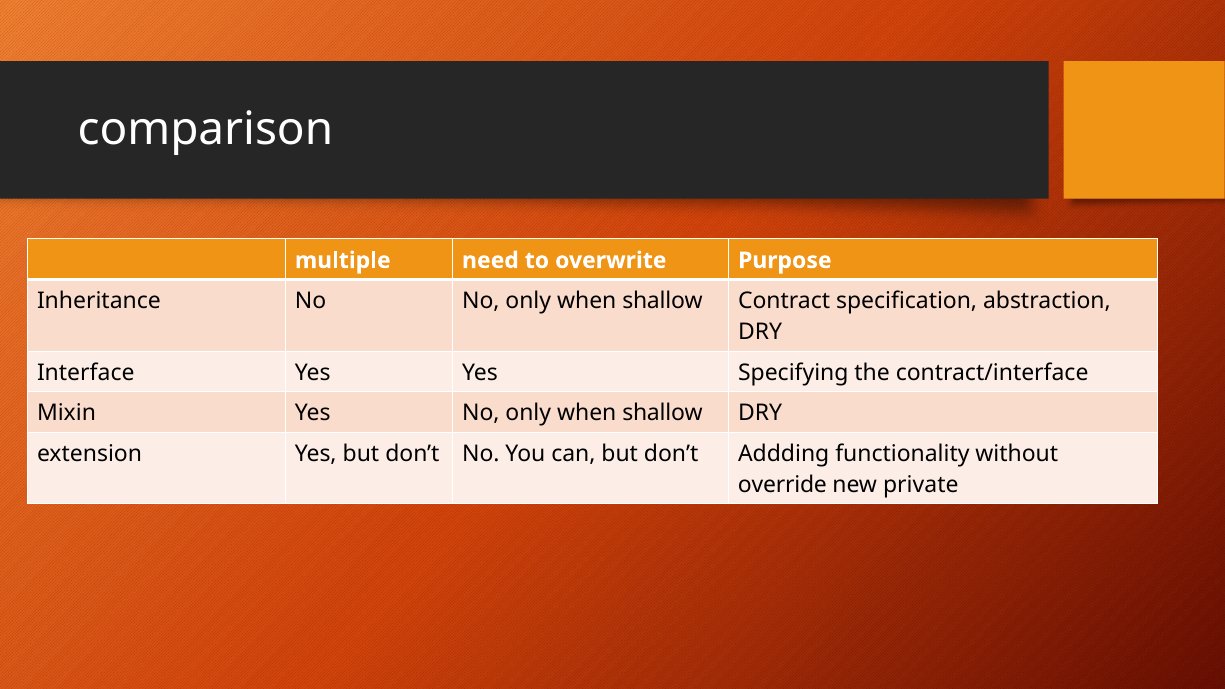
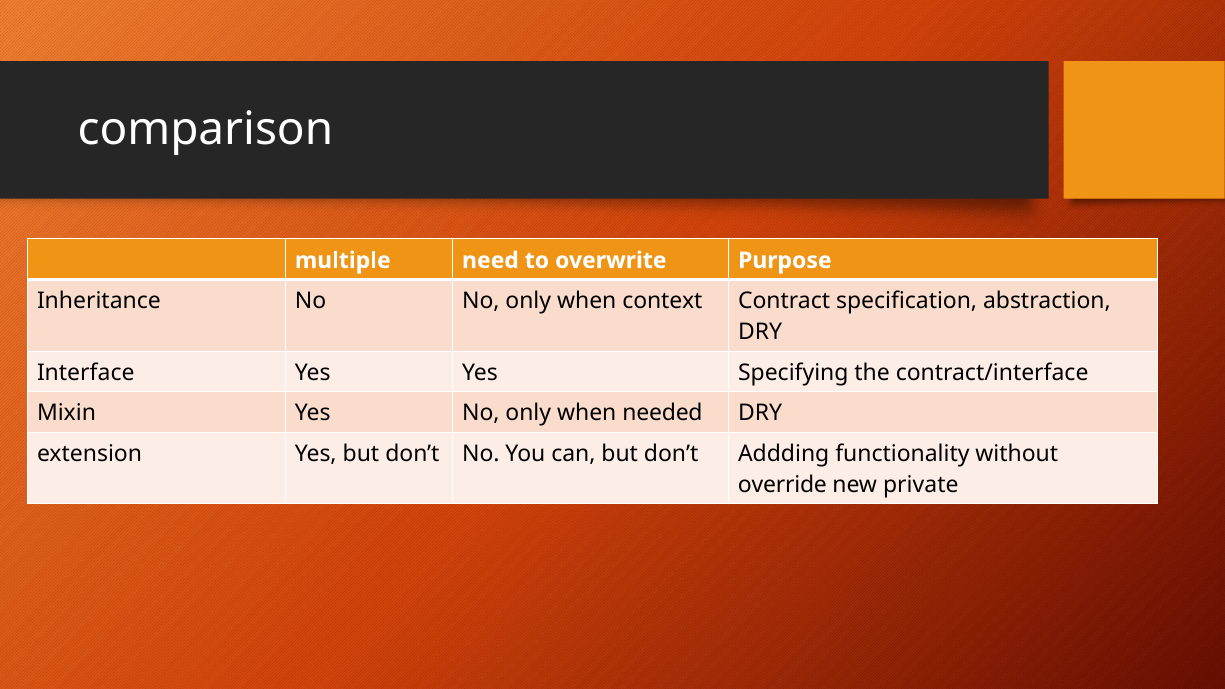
shallow: shallow -> context (662, 301)
shallow: shallow -> needed (662, 413)
